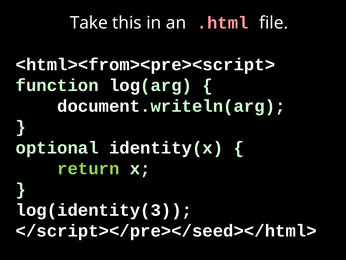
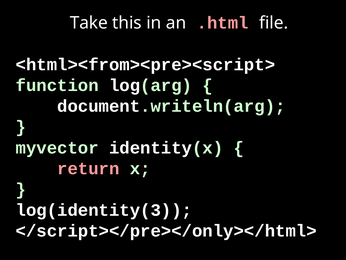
optional: optional -> myvector (57, 148)
return colour: light green -> pink (88, 168)
</script></pre></seed></html>: </script></pre></seed></html> -> </script></pre></only></html> (166, 231)
